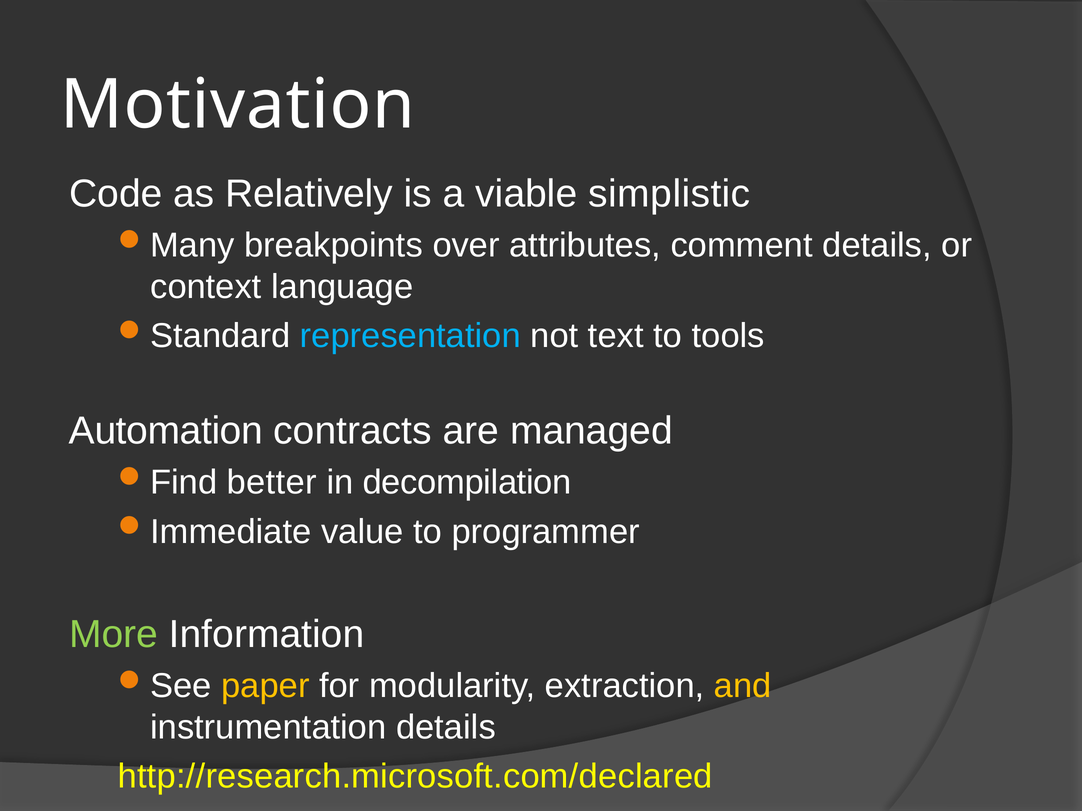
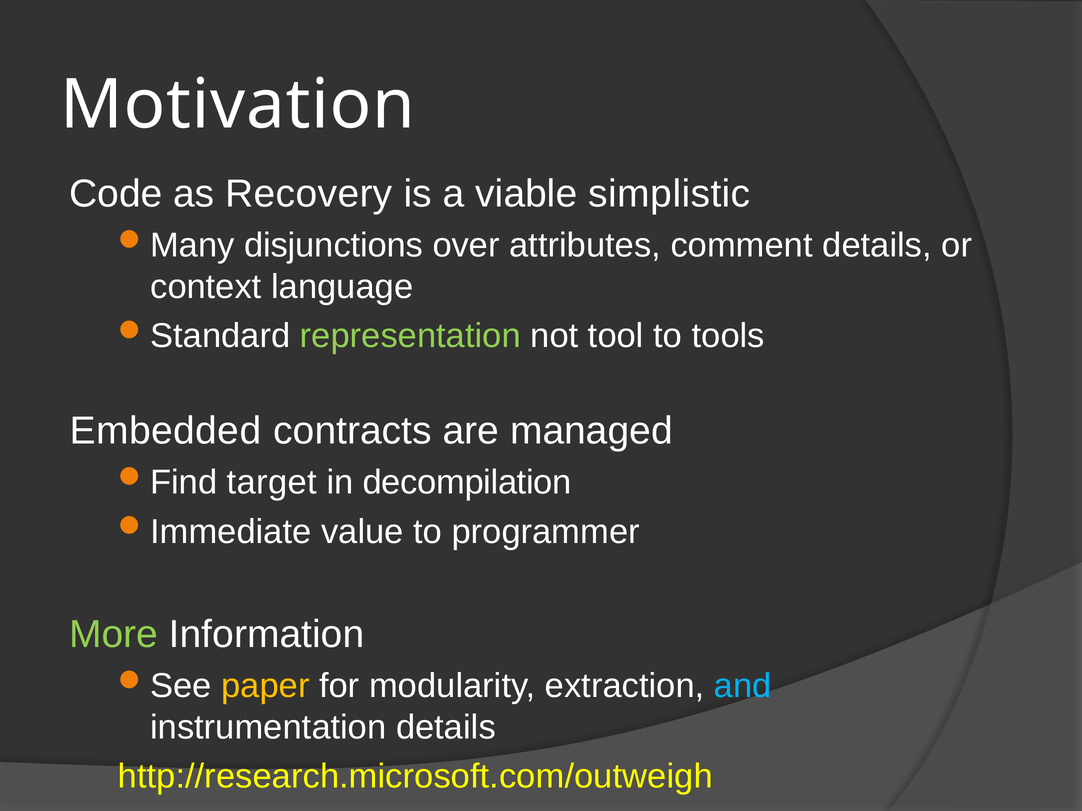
Relatively: Relatively -> Recovery (309, 194)
breakpoints: breakpoints -> disjunctions (334, 245)
representation colour: light blue -> light green (410, 336)
text: text -> tool (616, 336)
Automation: Automation -> Embedded (166, 431)
better: better -> target (272, 483)
and colour: yellow -> light blue (743, 686)
http://research.microsoft.com/declared: http://research.microsoft.com/declared -> http://research.microsoft.com/outweigh (415, 777)
